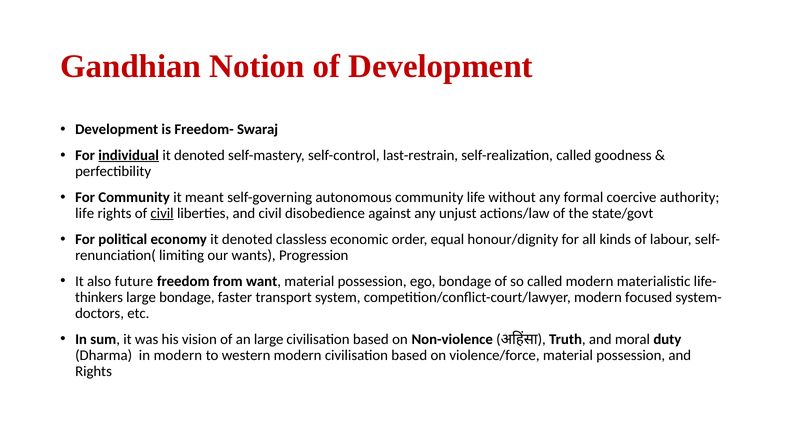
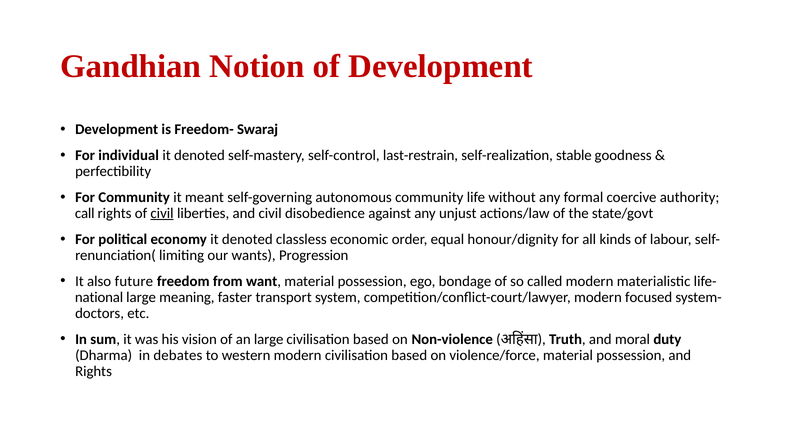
individual underline: present -> none (129, 155)
self-realization called: called -> stable (574, 155)
life: life -> call (85, 213)
thinkers: thinkers -> national (99, 297)
large bondage: bondage -> meaning (187, 297)
in modern: modern -> debates (178, 355)
